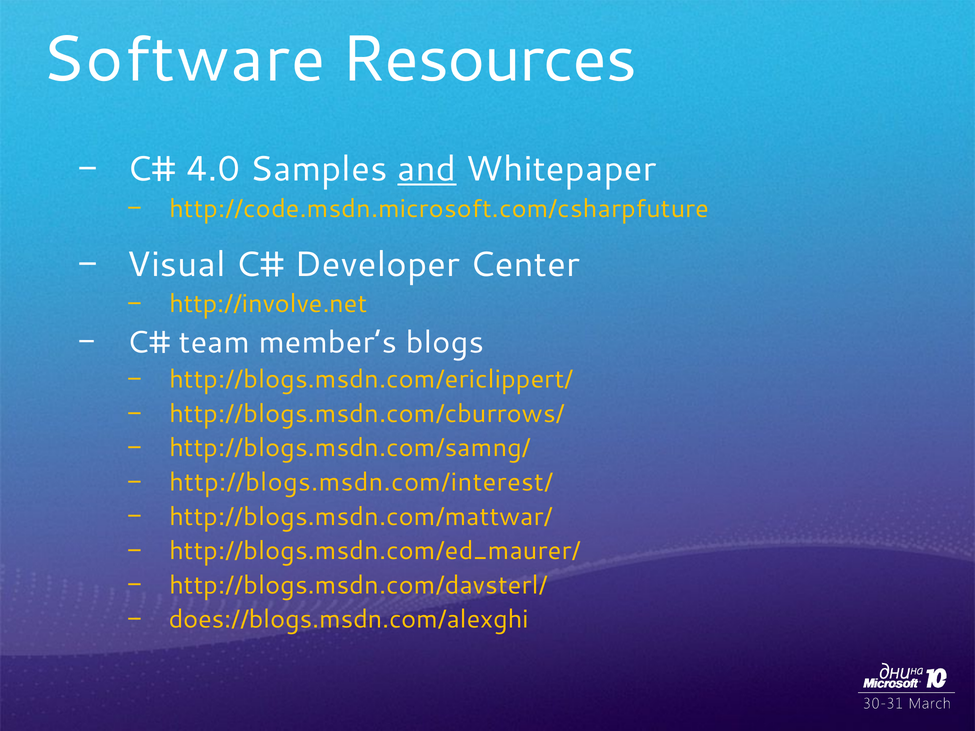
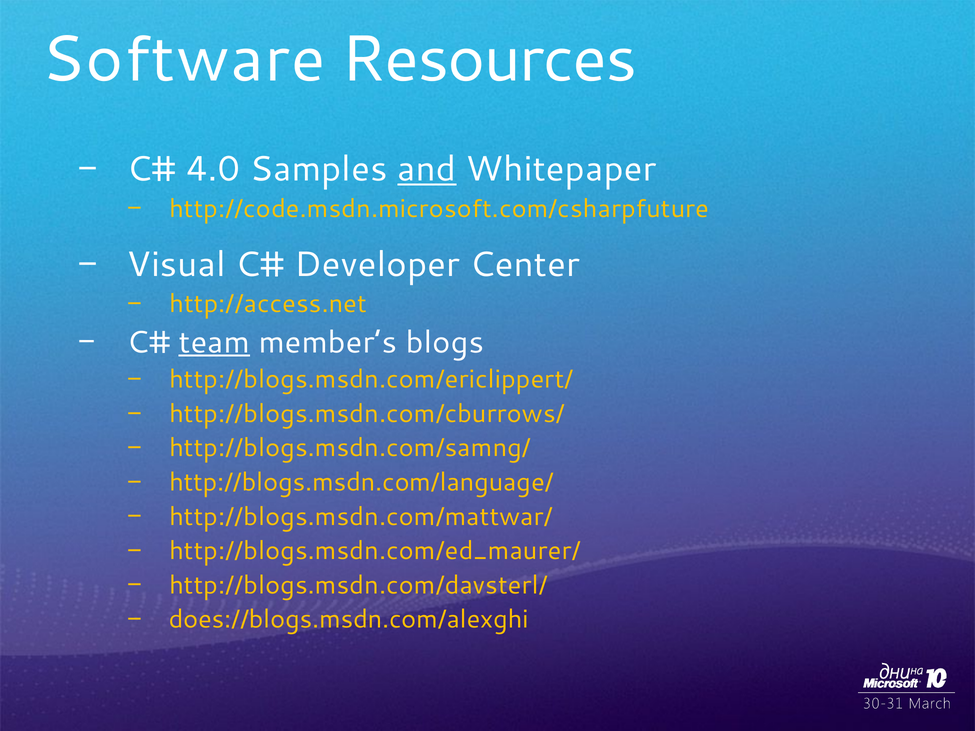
http://involve.net: http://involve.net -> http://access.net (268, 304)
team underline: none -> present (214, 342)
http://blogs.msdn.com/interest/: http://blogs.msdn.com/interest/ -> http://blogs.msdn.com/language/ (361, 482)
